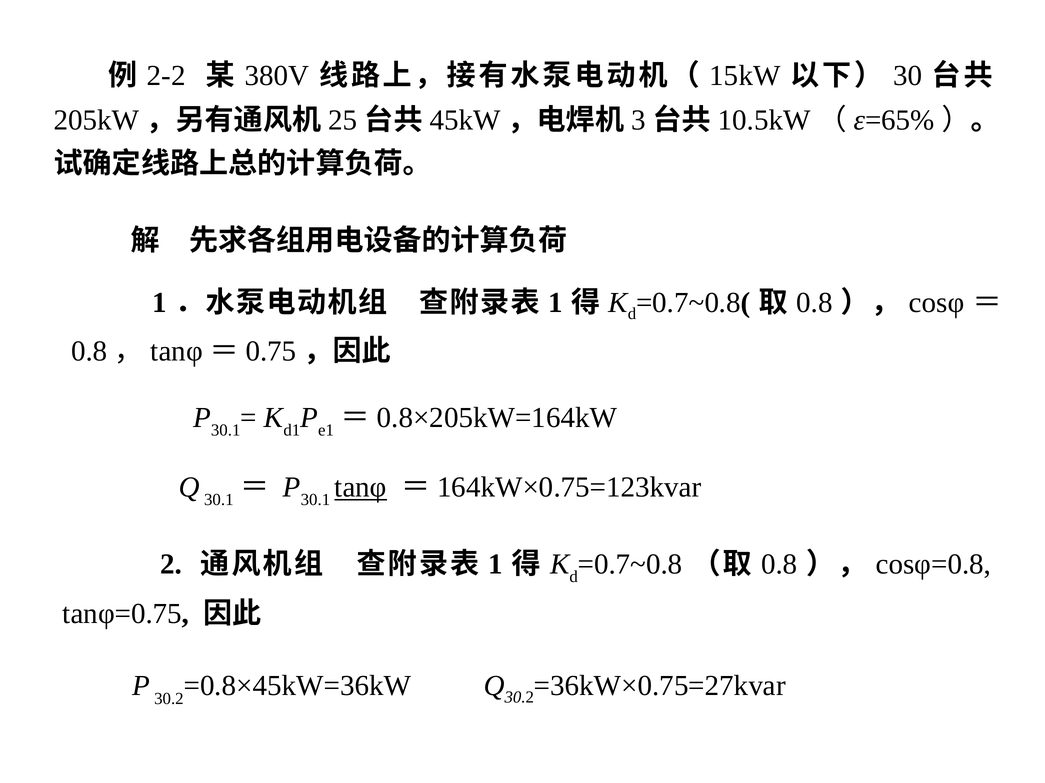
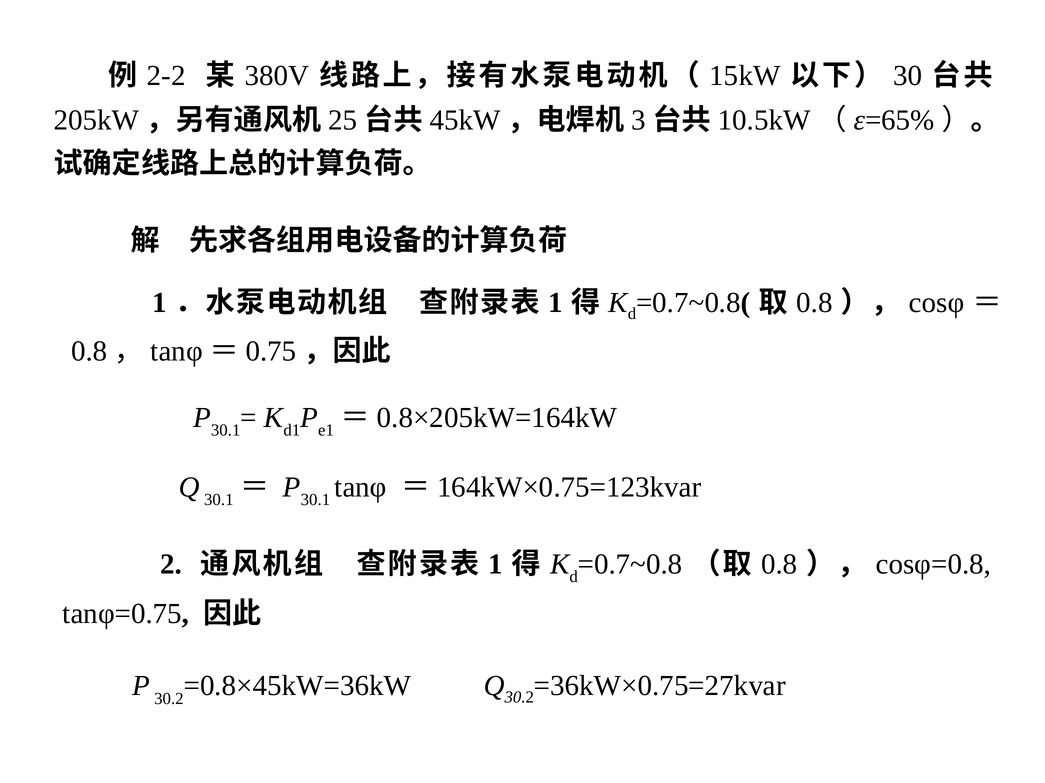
tanφ underline: present -> none (361, 488)
